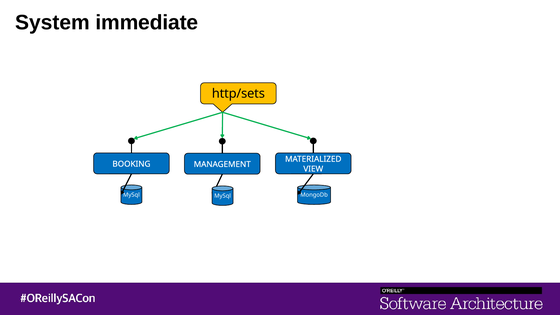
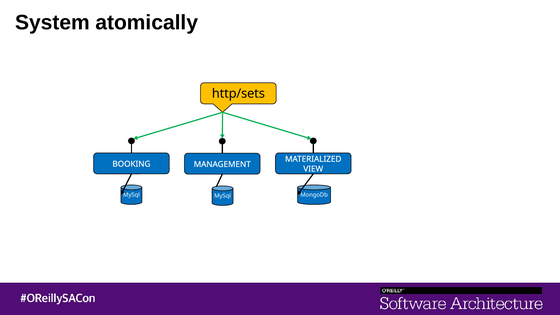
immediate: immediate -> atomically (147, 23)
